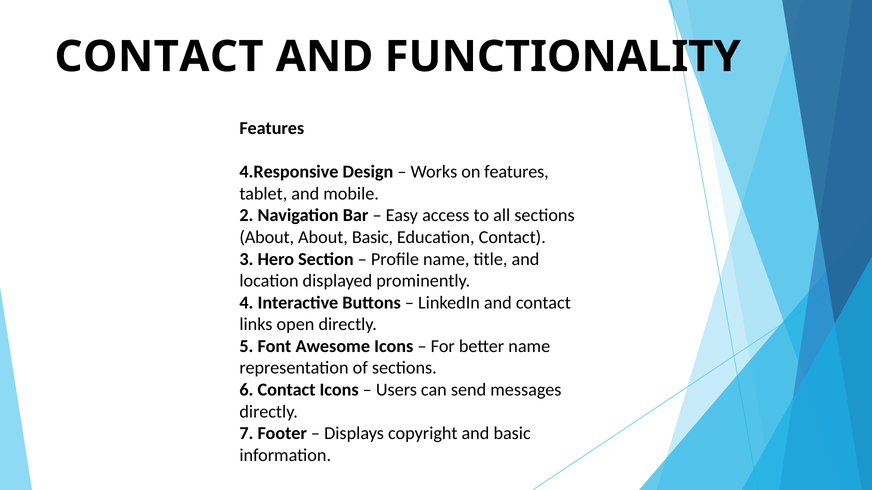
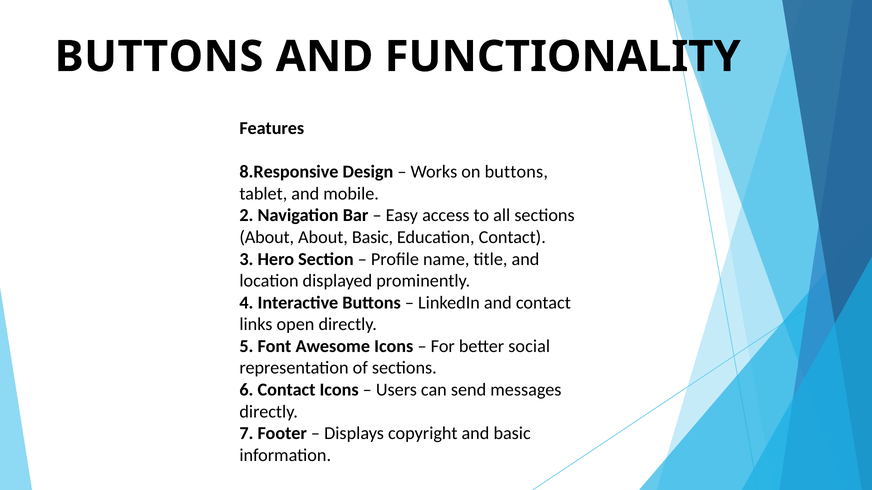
CONTACT: CONTACT -> BUTTONS (159, 57)
4.Responsive: 4.Responsive -> 8.Responsive (289, 172)
on features: features -> buttons (516, 172)
better name: name -> social (529, 347)
